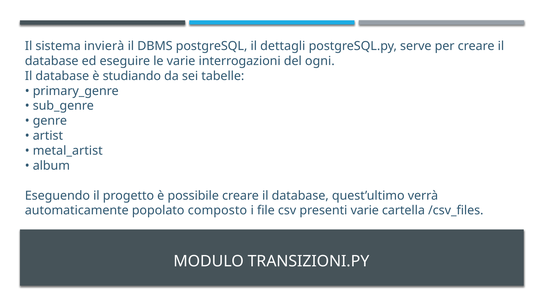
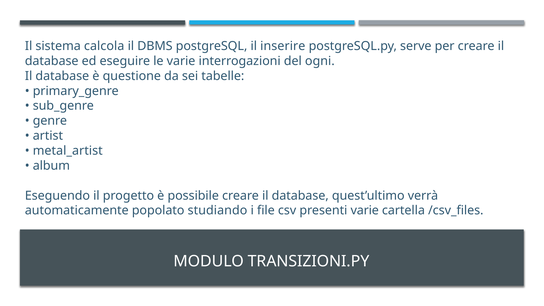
invierà: invierà -> calcola (104, 46)
dettagli: dettagli -> inserire (283, 46)
studiando: studiando -> questione (132, 76)
composto: composto -> studiando (217, 211)
